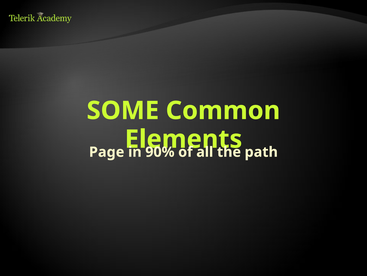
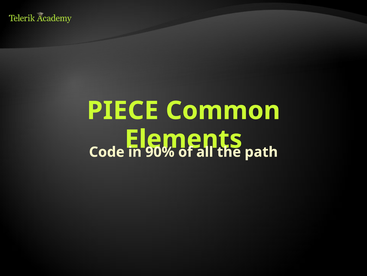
SOME: SOME -> PIECE (123, 110)
Page: Page -> Code (107, 152)
